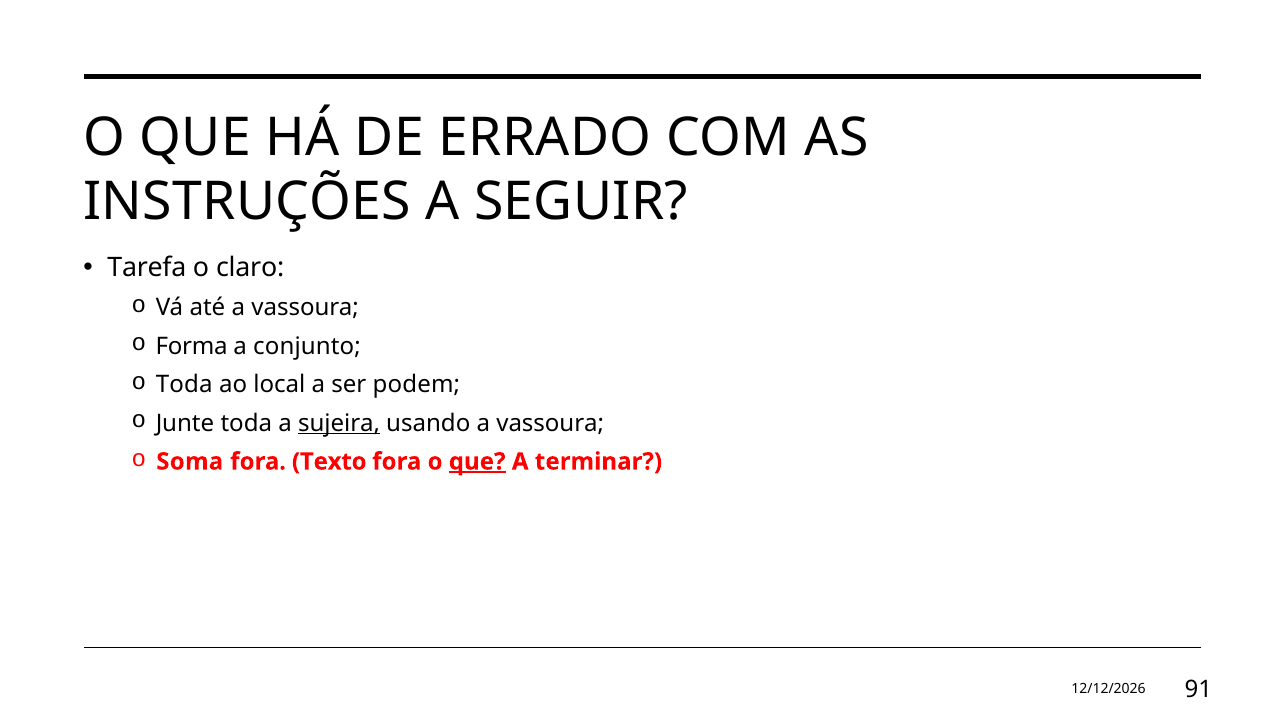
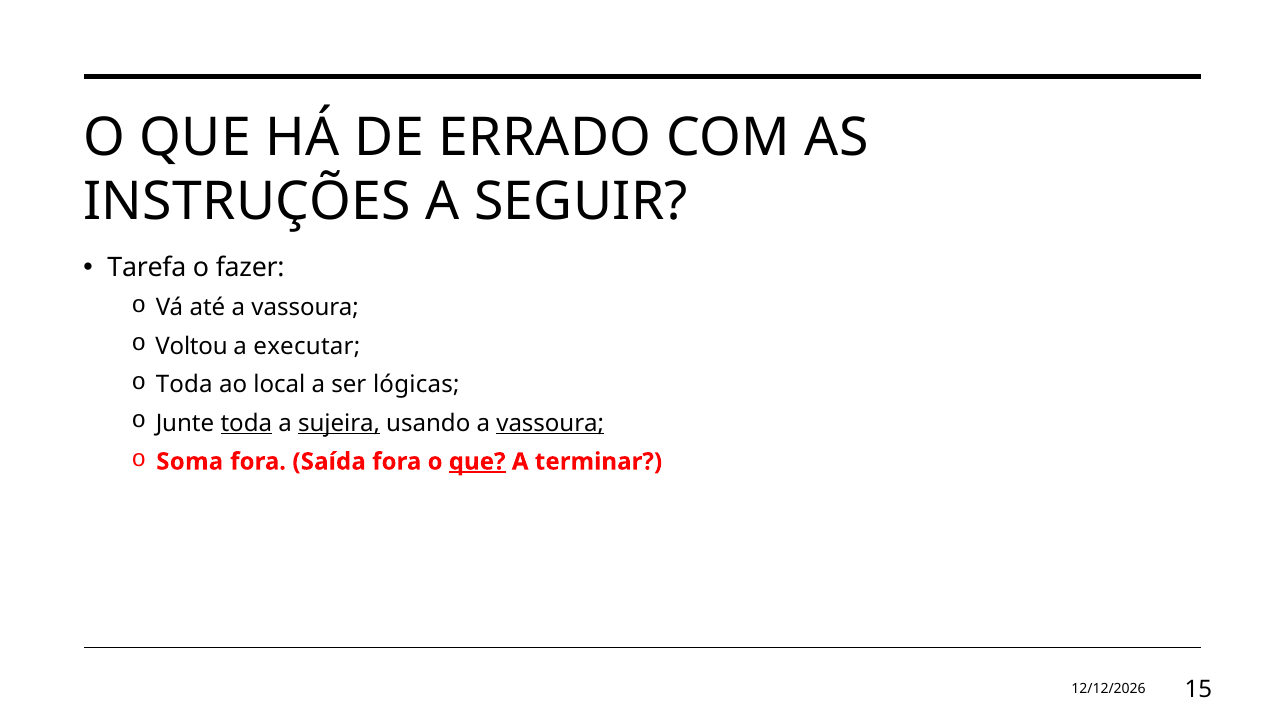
claro: claro -> fazer (250, 268)
Forma: Forma -> Voltou (192, 346)
conjunto: conjunto -> executar (307, 346)
podem: podem -> lógicas (416, 385)
toda underline: none -> present (246, 423)
vassoura underline: none -> present (550, 423)
Texto: Texto -> Saída (329, 461)
91: 91 -> 15 (1198, 689)
